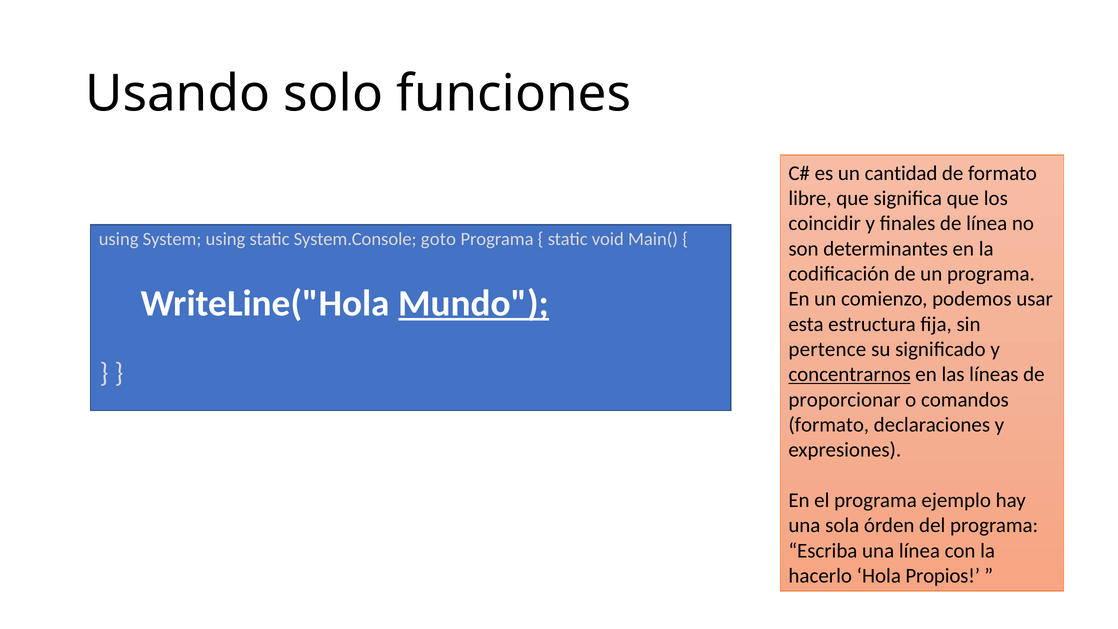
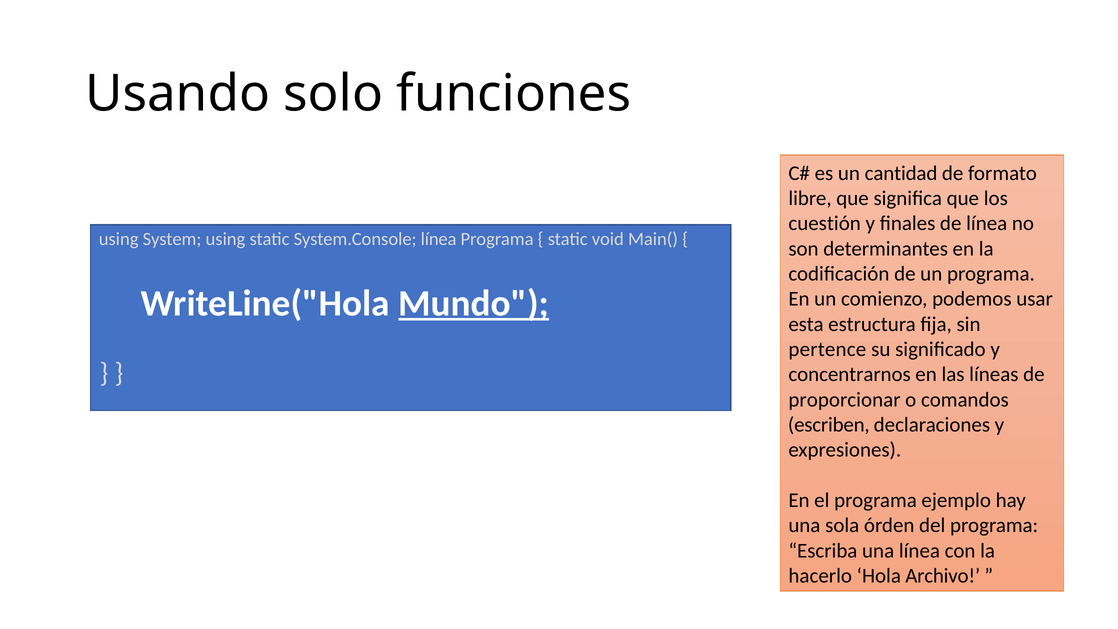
coincidir: coincidir -> cuestión (825, 223)
System.Console goto: goto -> línea (439, 239)
concentrarnos underline: present -> none (850, 374)
formato: formato -> escriben (829, 425)
Propios: Propios -> Archivo (943, 576)
